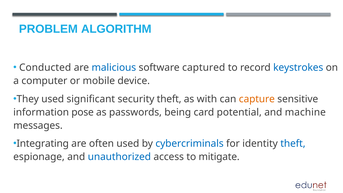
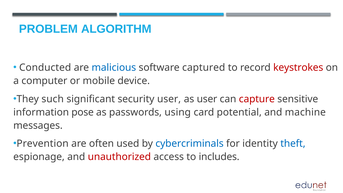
keystrokes colour: blue -> red (298, 68)
They used: used -> such (53, 99)
security theft: theft -> user (169, 99)
as with: with -> user (207, 99)
capture colour: orange -> red (257, 99)
being: being -> using (178, 112)
Integrating: Integrating -> Prevention (43, 144)
unauthorized colour: blue -> red (119, 157)
mitigate: mitigate -> includes (219, 157)
